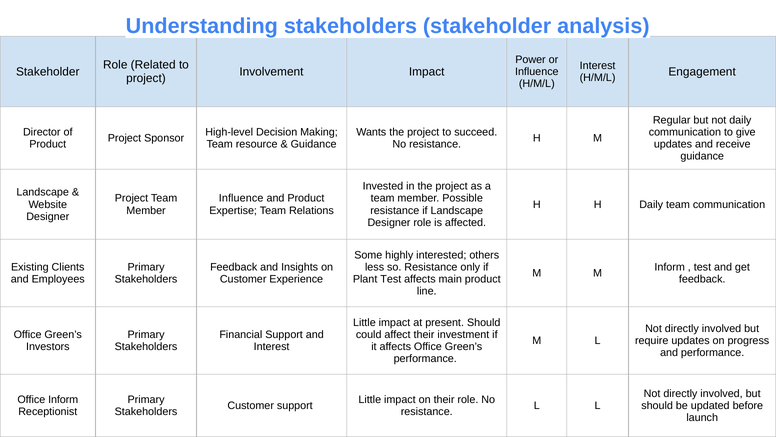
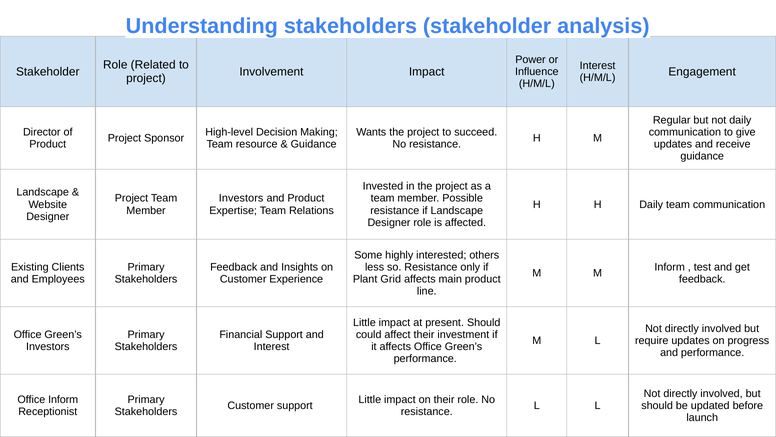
Influence: Influence -> Investors (241, 198)
Plant Test: Test -> Grid (391, 279)
